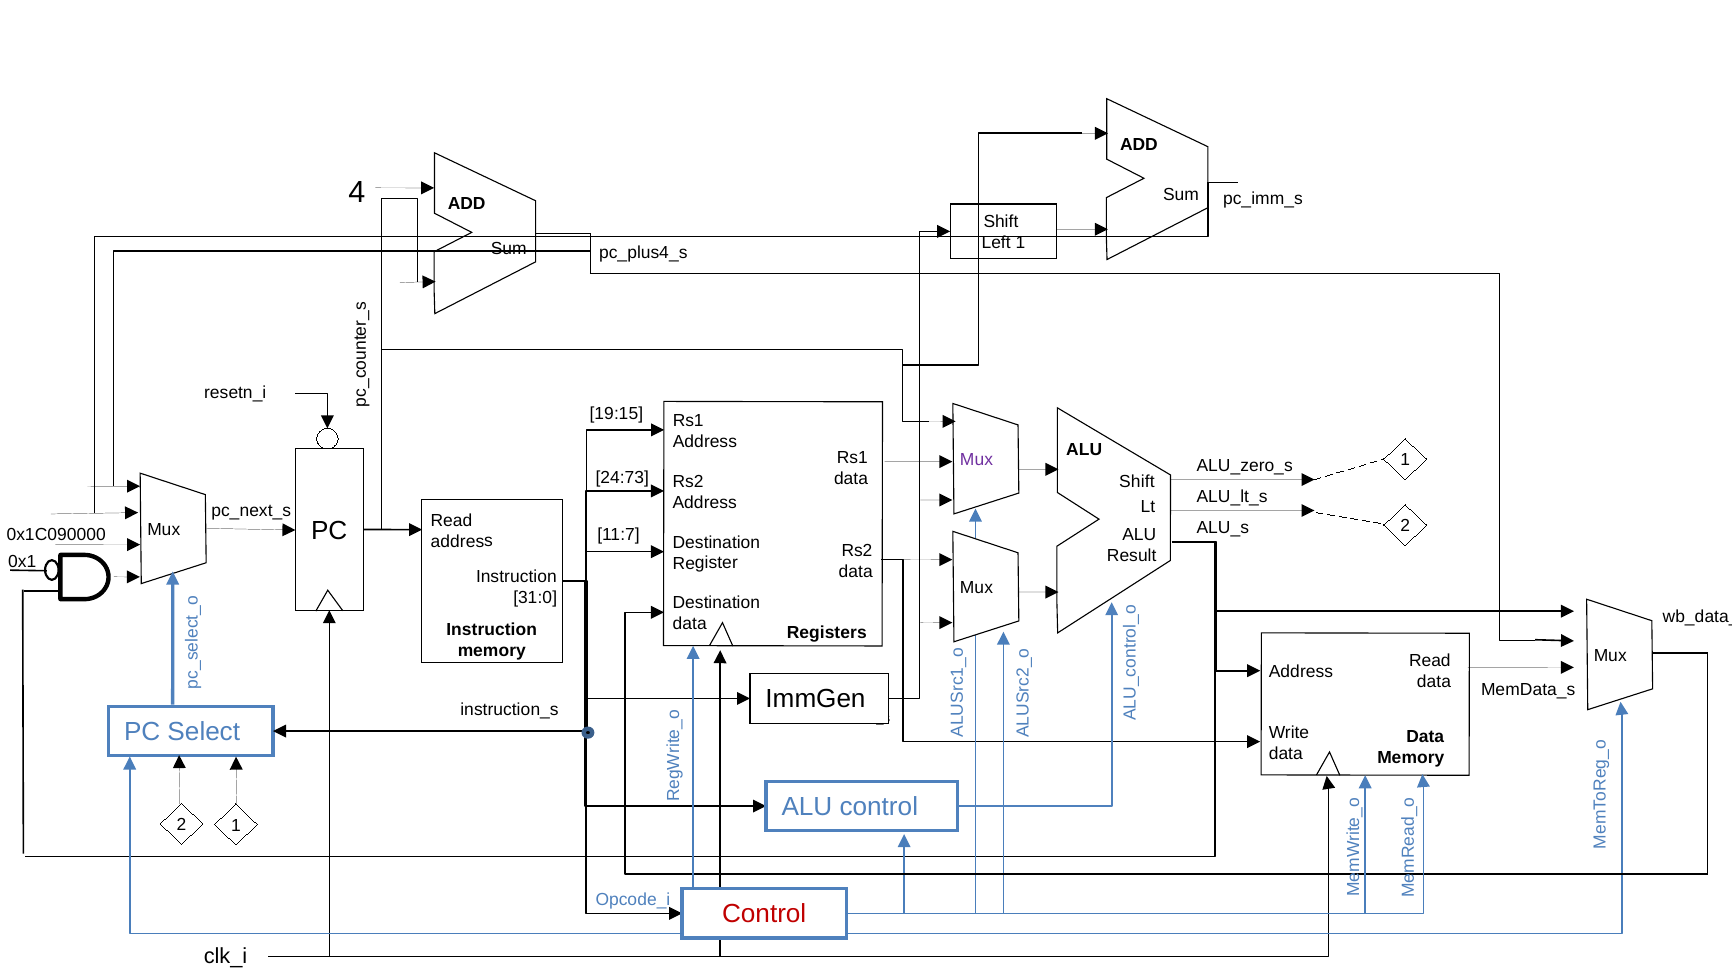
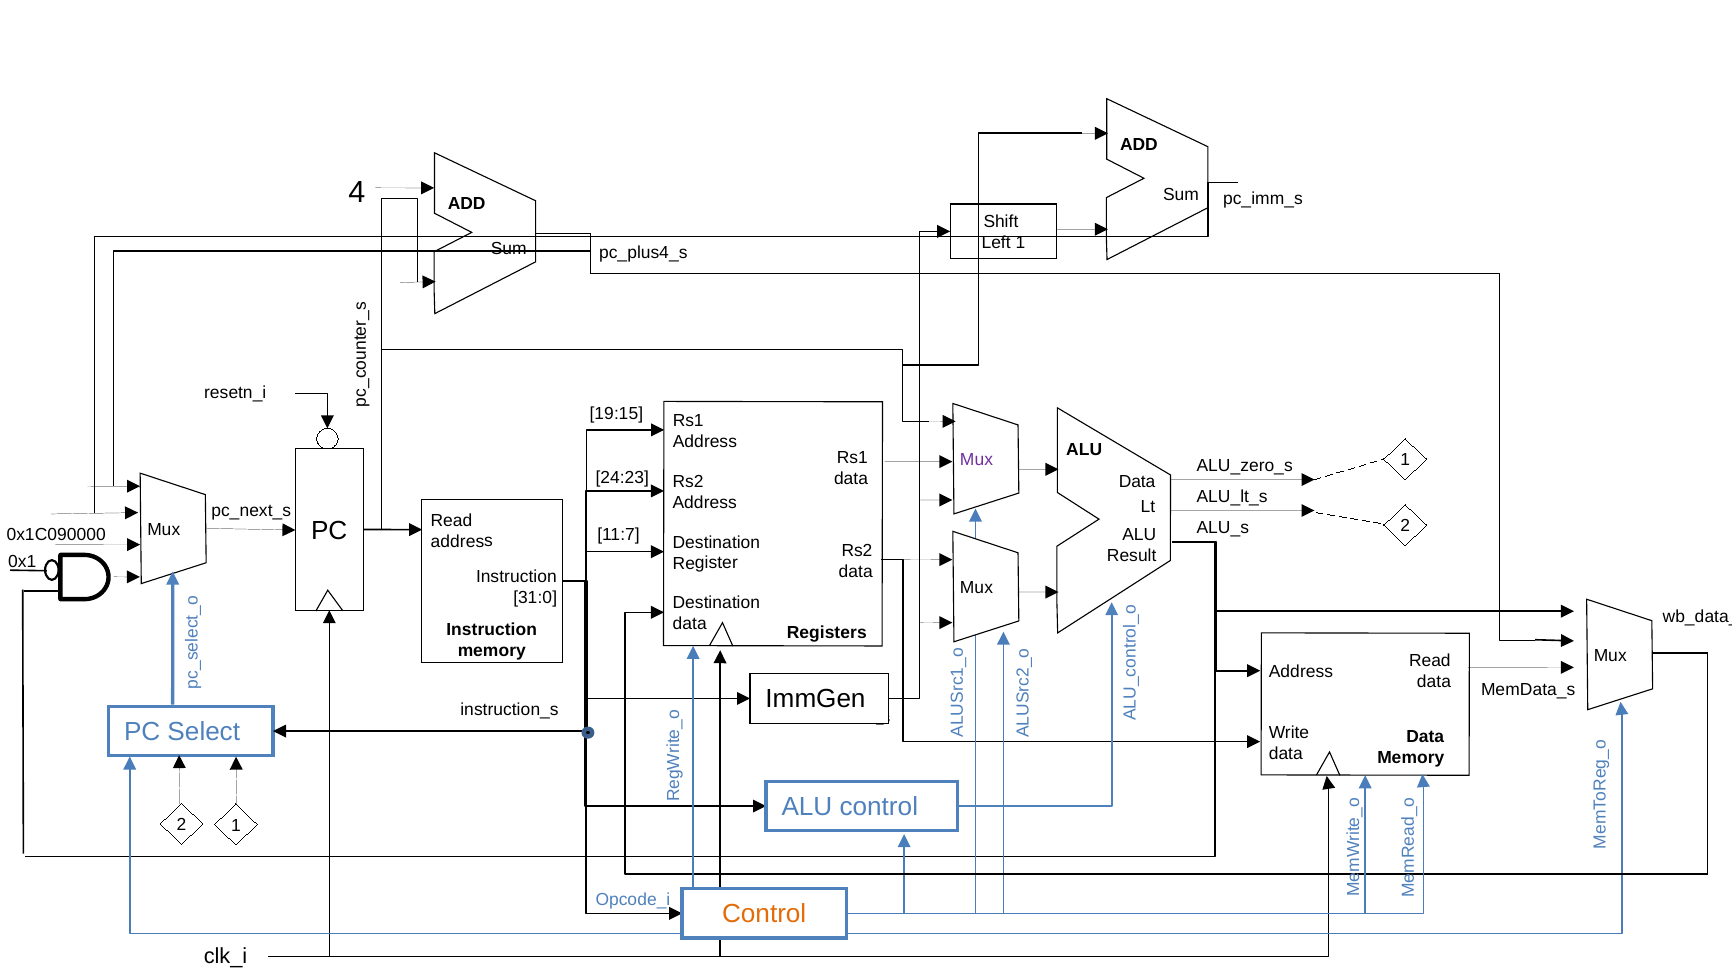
24:73: 24:73 -> 24:23 (622, 478)
Shift: Shift -> Data (1137, 481)
Control colour: red -> orange (764, 914)
